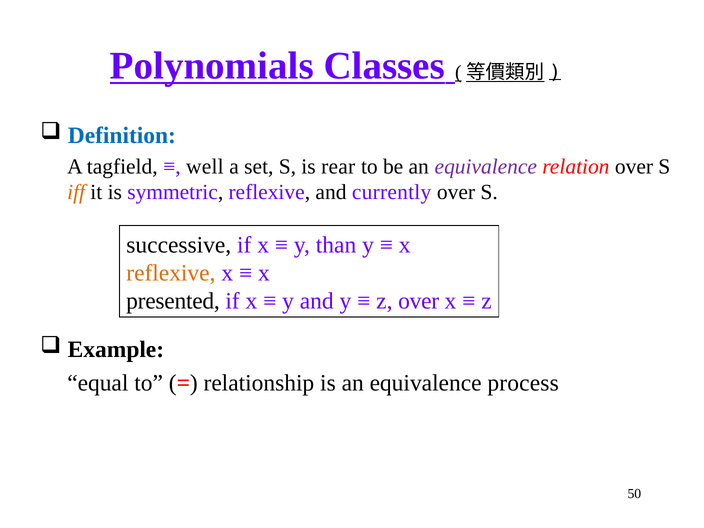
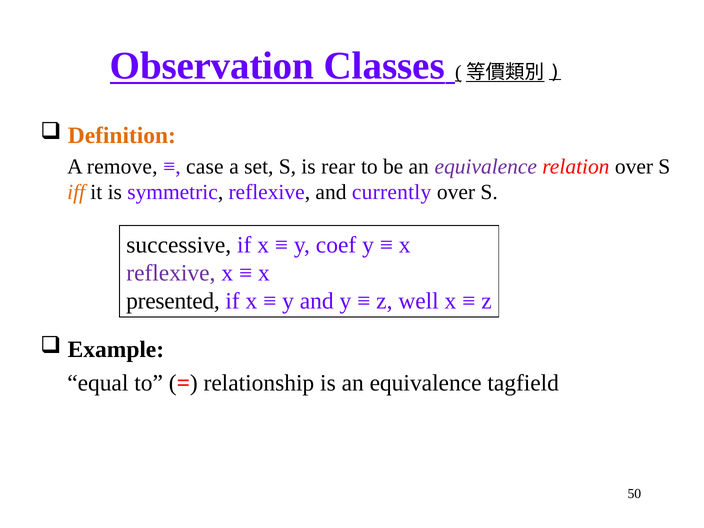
Polynomials: Polynomials -> Observation (212, 66)
Definition colour: blue -> orange (122, 135)
tagfield: tagfield -> remove (122, 167)
well: well -> case (205, 167)
than: than -> coef (336, 245)
reflexive colour: orange -> purple (171, 273)
z over: over -> well (419, 301)
process: process -> tagfield (523, 383)
